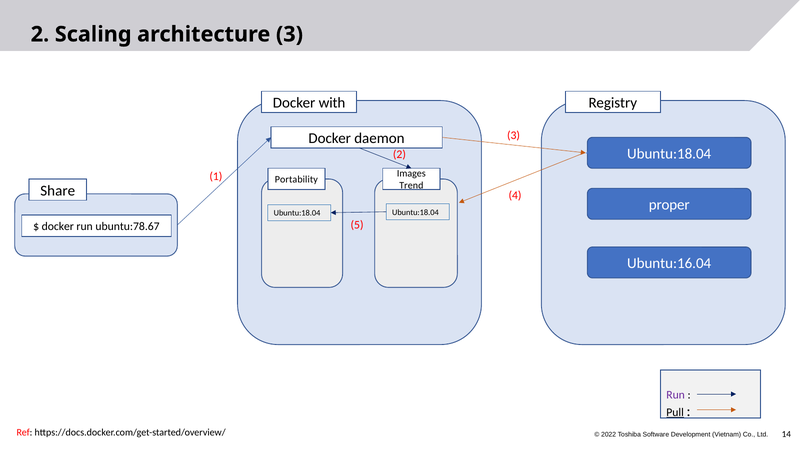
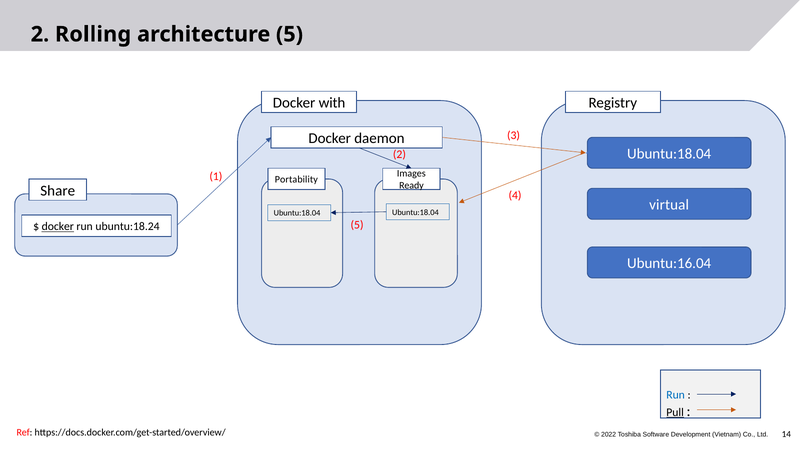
Scaling: Scaling -> Rolling (93, 34)
architecture 3: 3 -> 5 (289, 34)
Trend: Trend -> Ready (411, 186)
proper: proper -> virtual (669, 205)
docker underline: none -> present (58, 227)
ubuntu:78.67: ubuntu:78.67 -> ubuntu:18.24 (128, 227)
Run colour: purple -> blue (676, 395)
